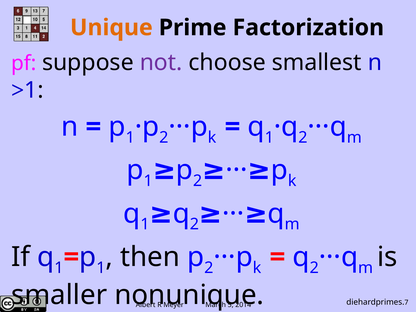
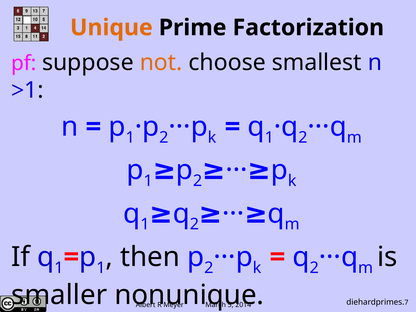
not colour: purple -> orange (161, 63)
